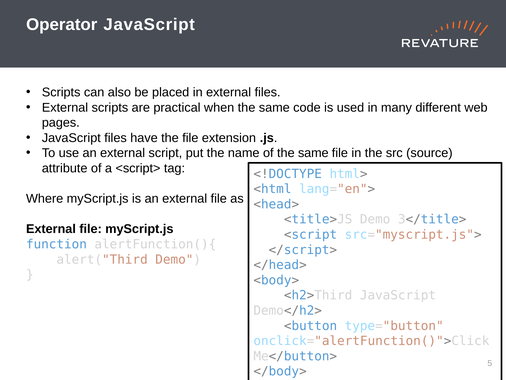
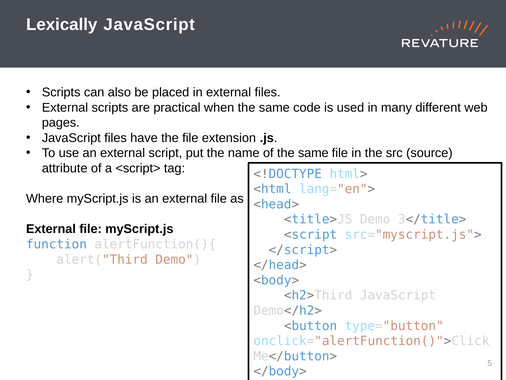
Operator: Operator -> Lexically (62, 25)
